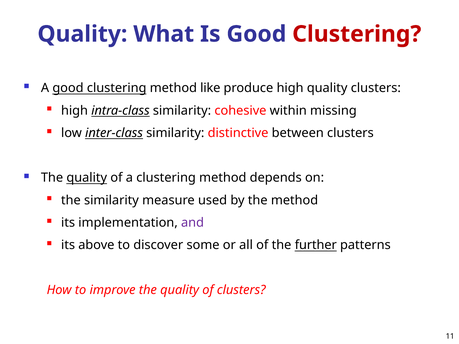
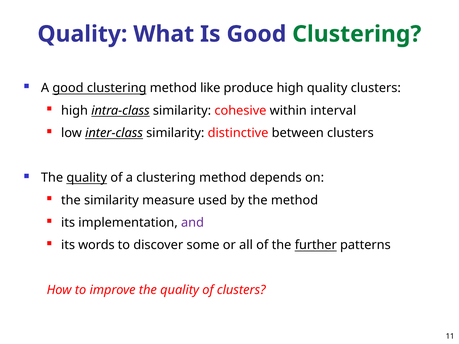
Clustering colour: red -> green (357, 34)
missing: missing -> interval (333, 111)
above: above -> words (96, 245)
